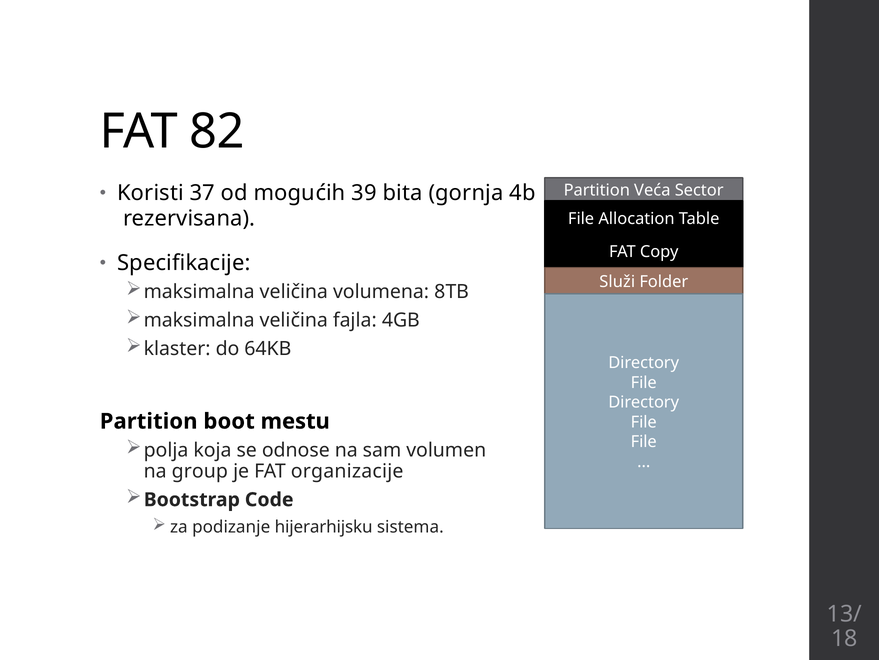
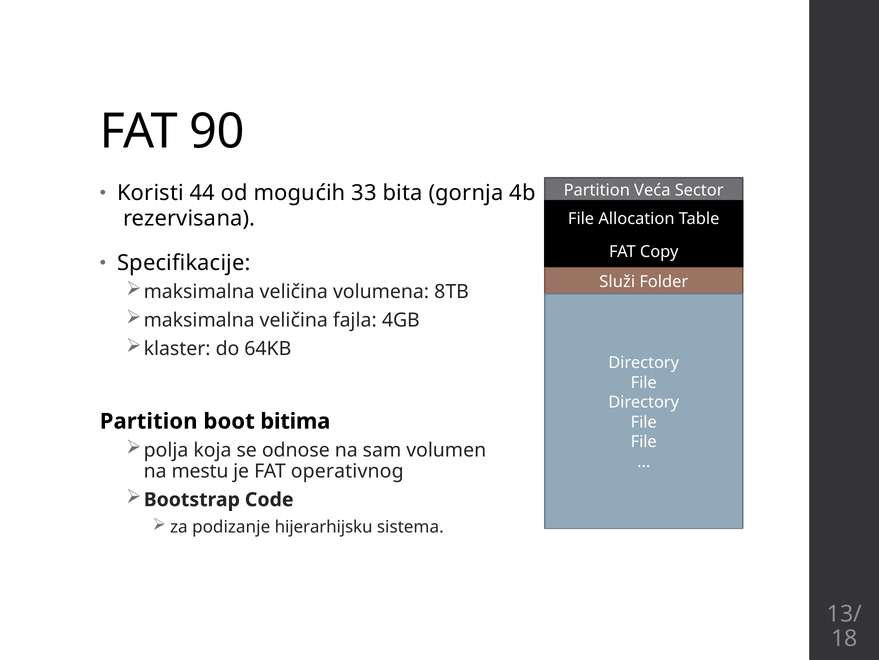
82: 82 -> 90 (217, 131)
37: 37 -> 44 (202, 193)
39: 39 -> 33 (364, 193)
mestu: mestu -> bitima (295, 421)
group: group -> mestu (200, 471)
organizacije: organizacije -> operativnog (347, 471)
